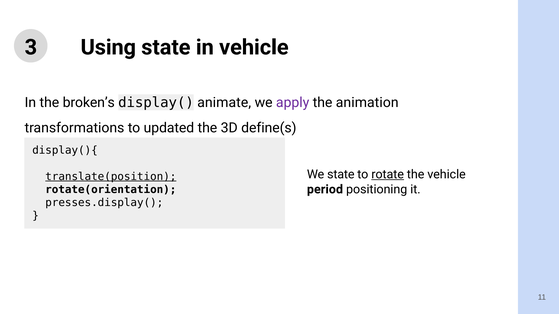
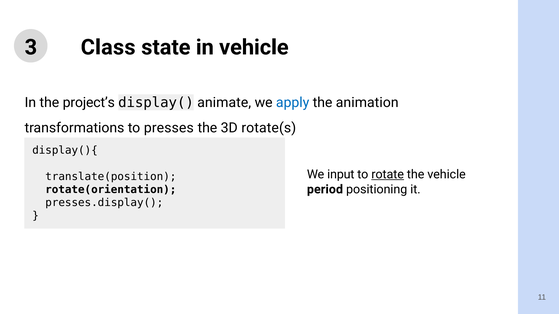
Using: Using -> Class (108, 47)
broken’s: broken’s -> project’s (89, 103)
apply colour: purple -> blue (293, 103)
updated: updated -> presses (169, 128)
define(s: define(s -> rotate(s (269, 128)
We state: state -> input (341, 175)
translate(position underline: present -> none (111, 177)
